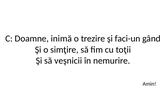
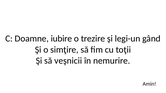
inimă: inimă -> iubire (61, 39)
faci-un: faci-un -> legi-un (128, 39)
